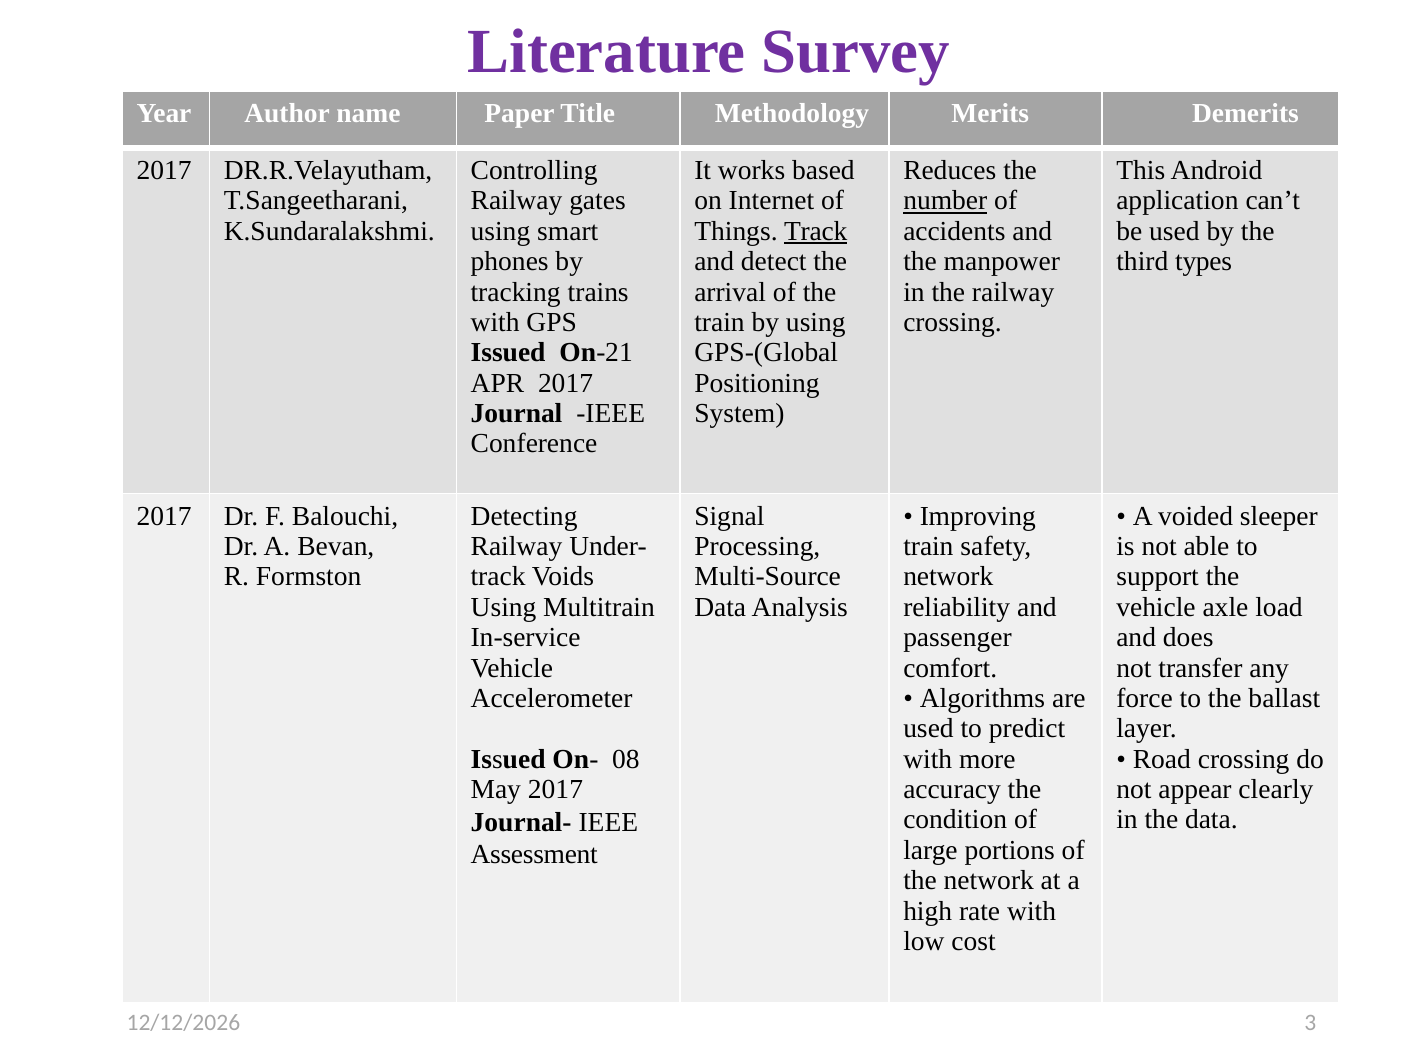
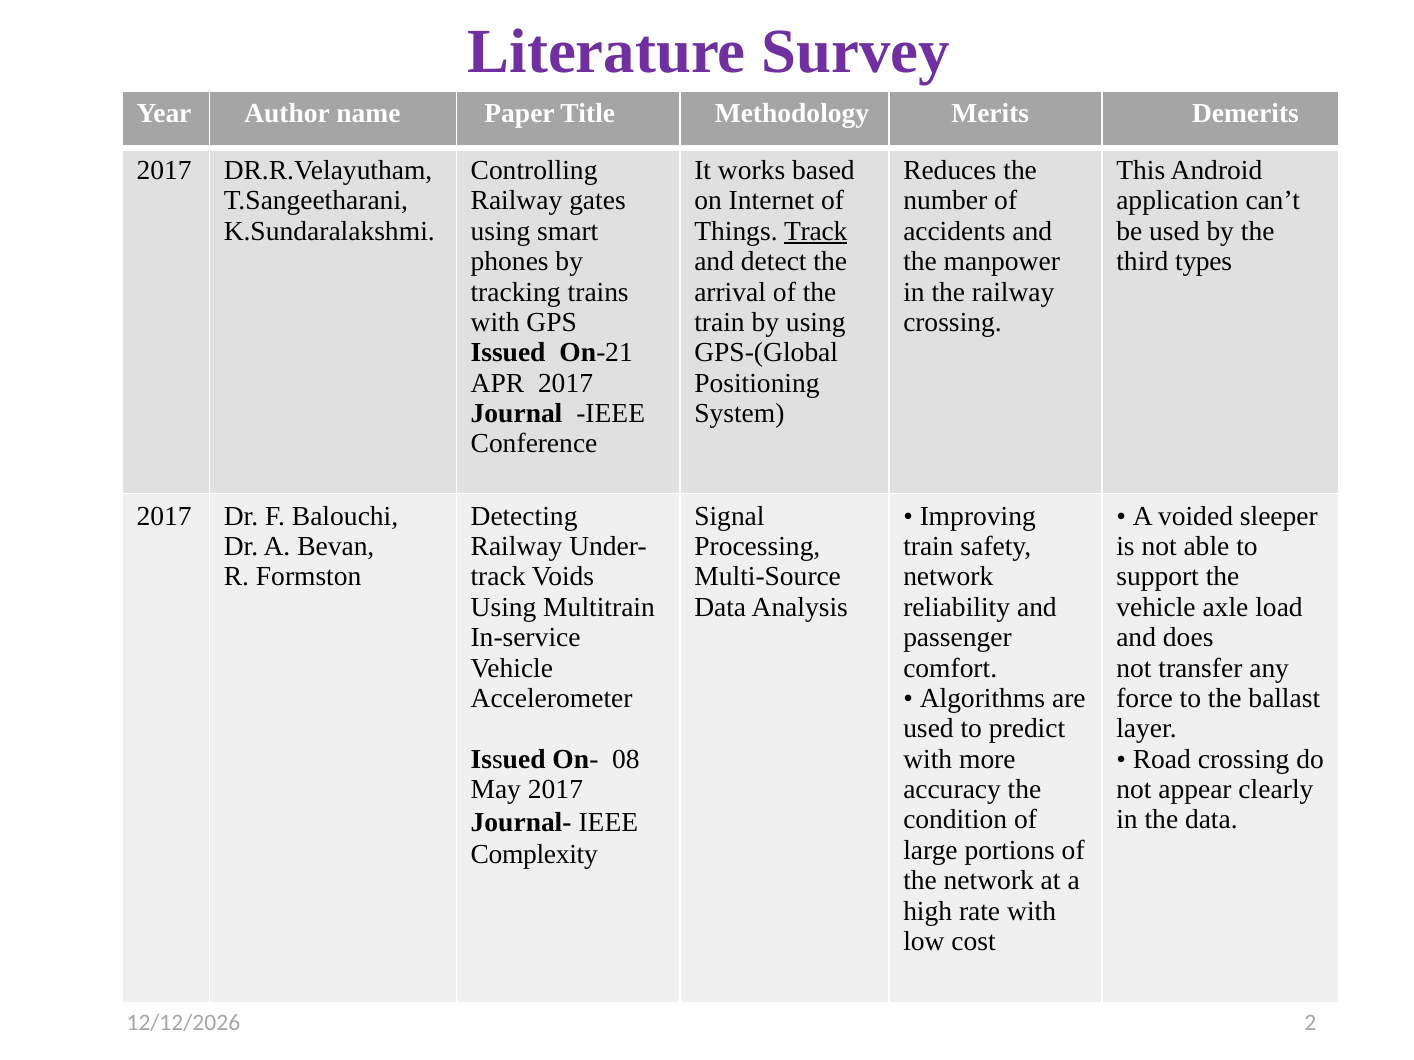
number underline: present -> none (945, 201)
Assessment: Assessment -> Complexity (534, 855)
3: 3 -> 2 (1310, 1023)
